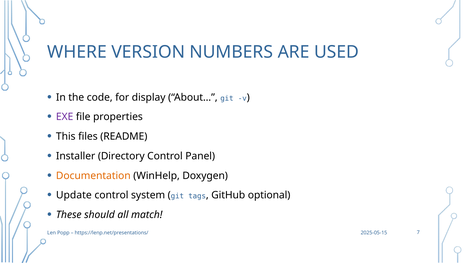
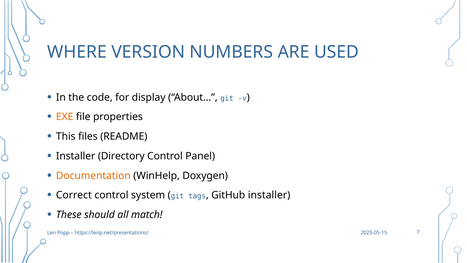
EXE colour: purple -> orange (65, 117)
Update: Update -> Correct (74, 195)
GitHub optional: optional -> installer (269, 195)
